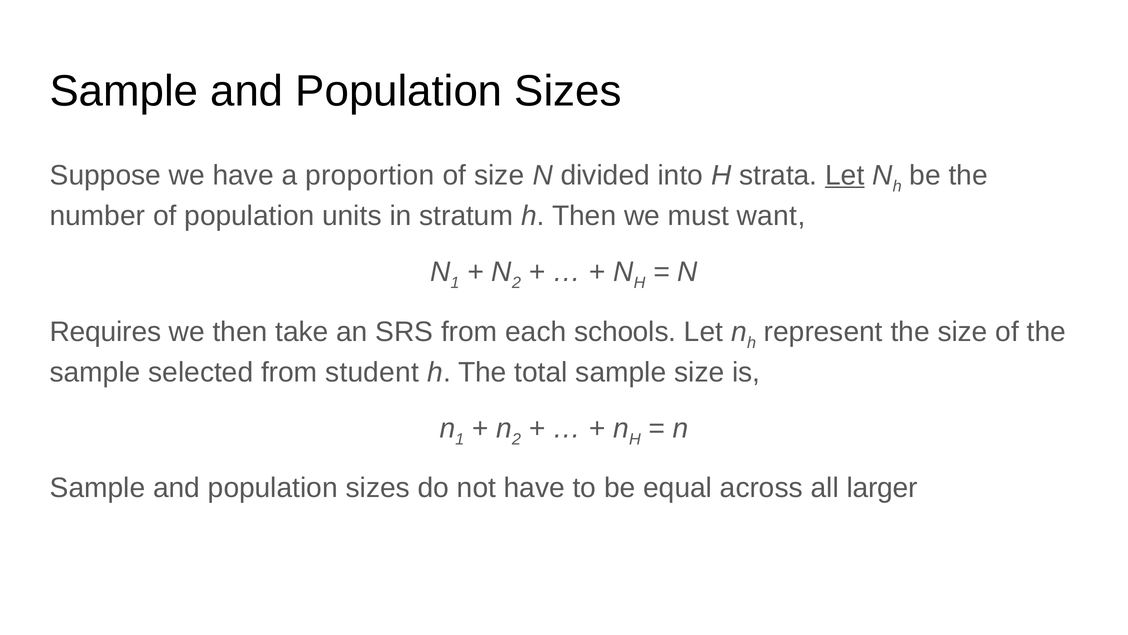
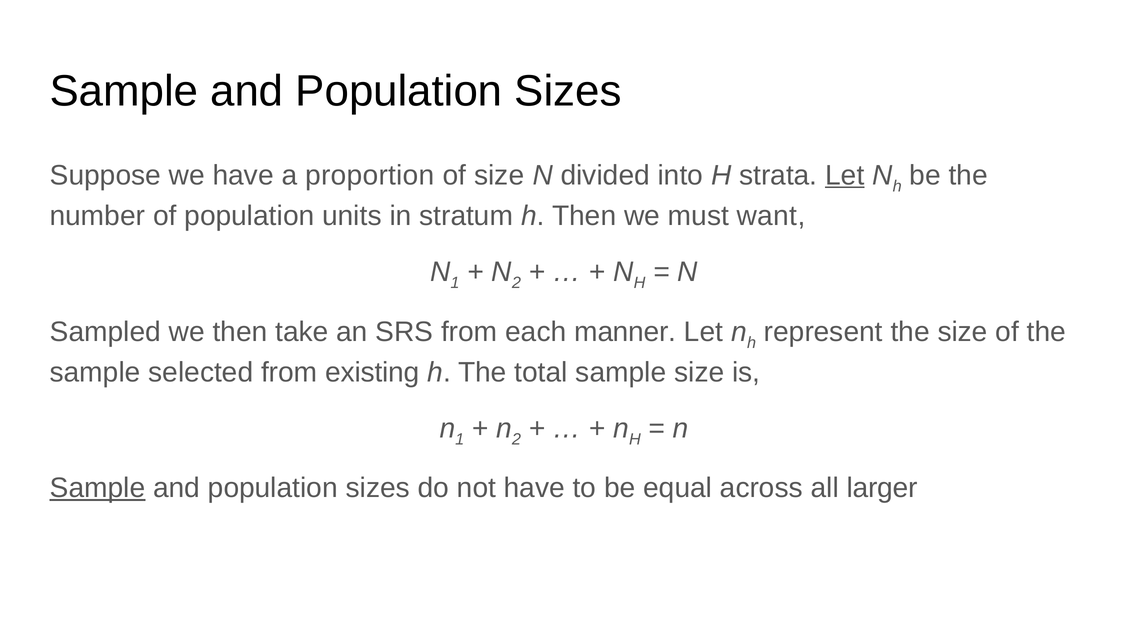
Requires: Requires -> Sampled (105, 332)
schools: schools -> manner (625, 332)
student: student -> existing (372, 372)
Sample underline: none -> present (98, 488)
